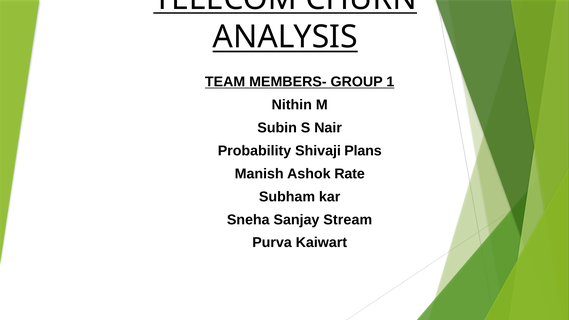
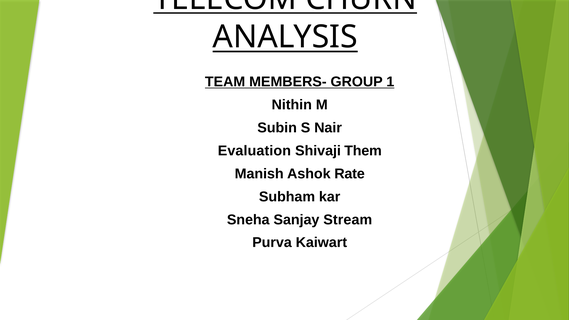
Probability: Probability -> Evaluation (254, 151)
Plans: Plans -> Them (363, 151)
